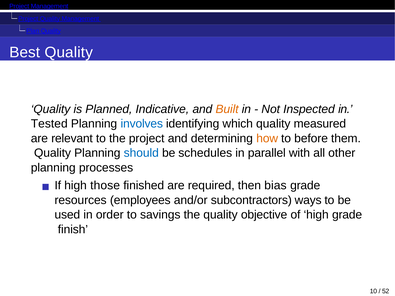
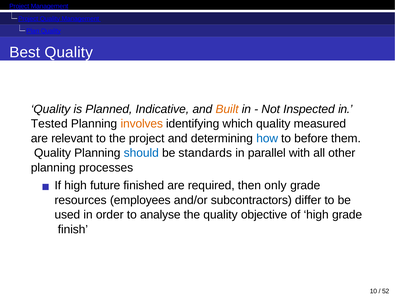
involves colour: blue -> orange (142, 124)
how colour: orange -> blue (267, 139)
schedules: schedules -> standards (205, 153)
those: those -> future (105, 186)
bias: bias -> only (275, 186)
ways: ways -> differ (308, 200)
savings: savings -> analyse (160, 215)
